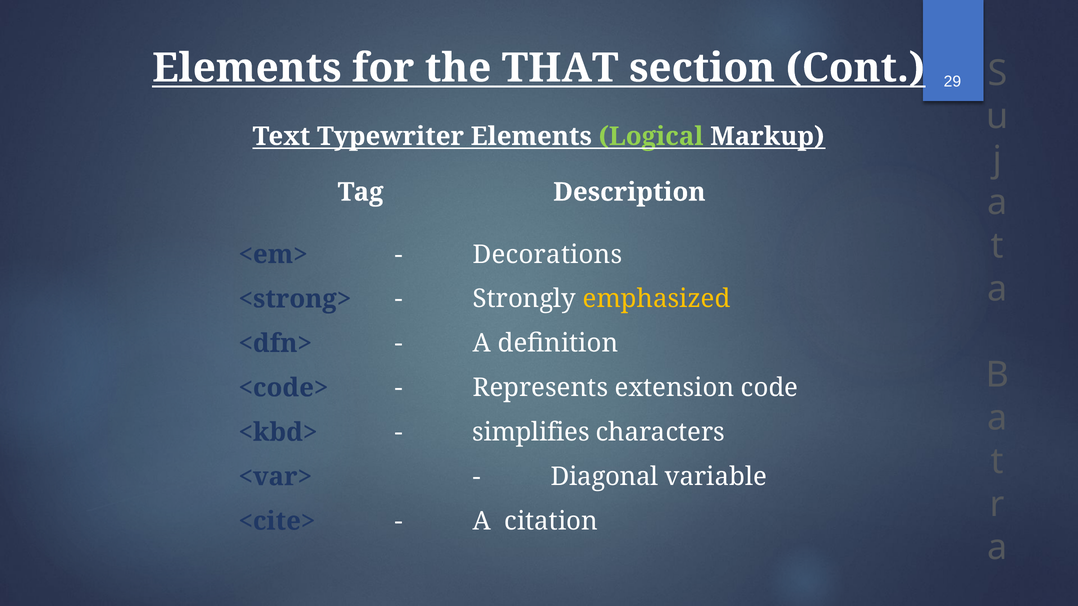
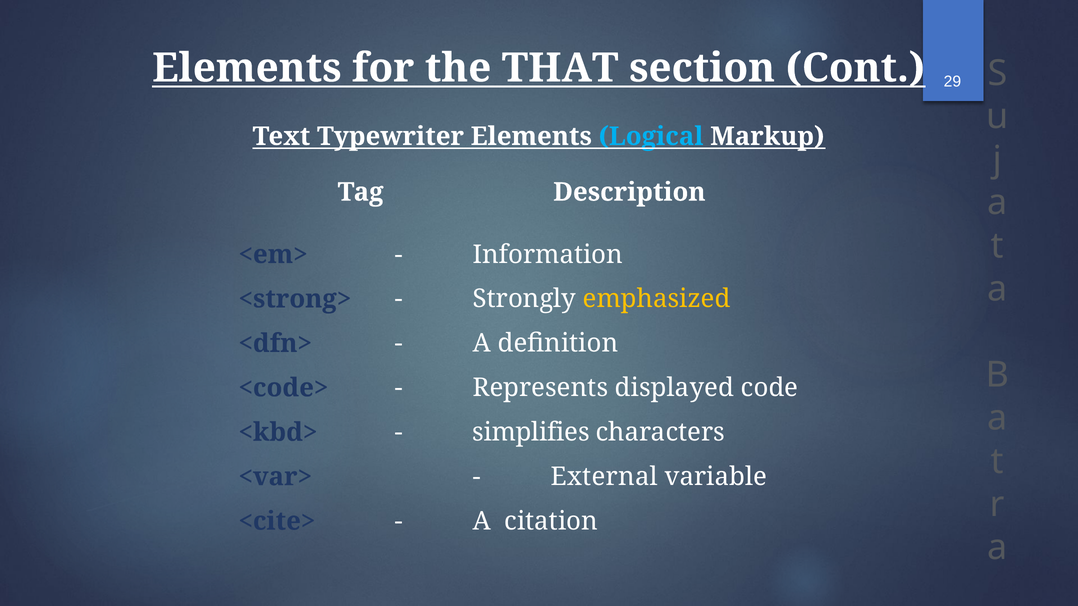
Logical colour: light green -> light blue (651, 136)
Decorations: Decorations -> Information (548, 255)
extension: extension -> displayed (674, 388)
Diagonal: Diagonal -> External (604, 477)
